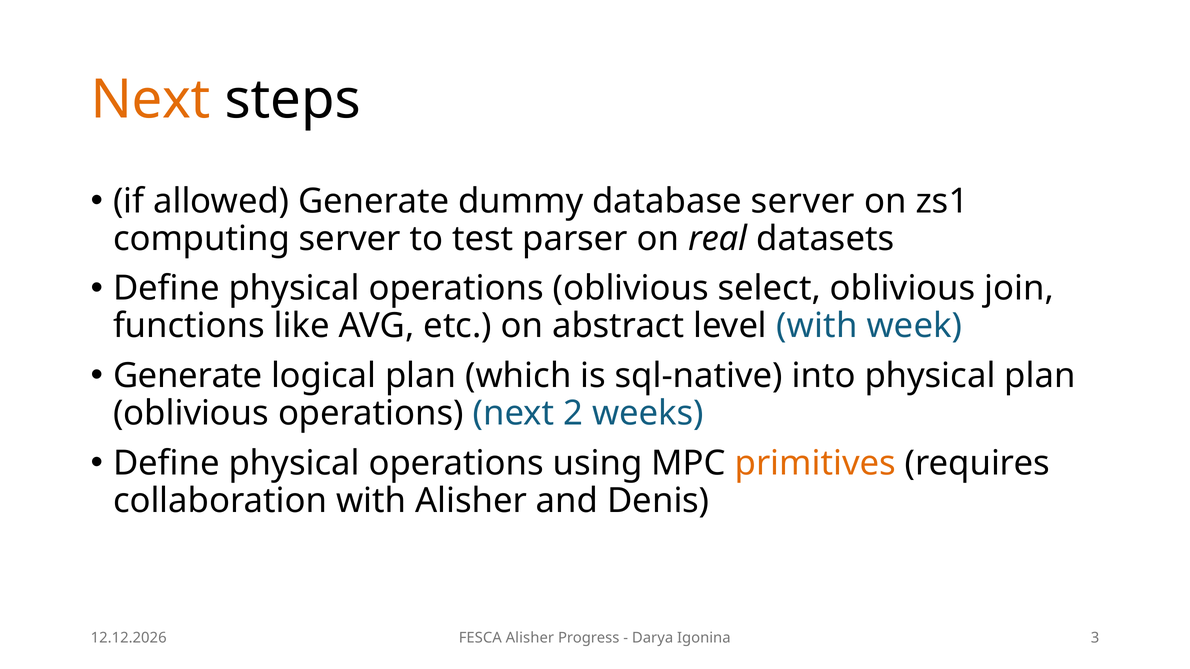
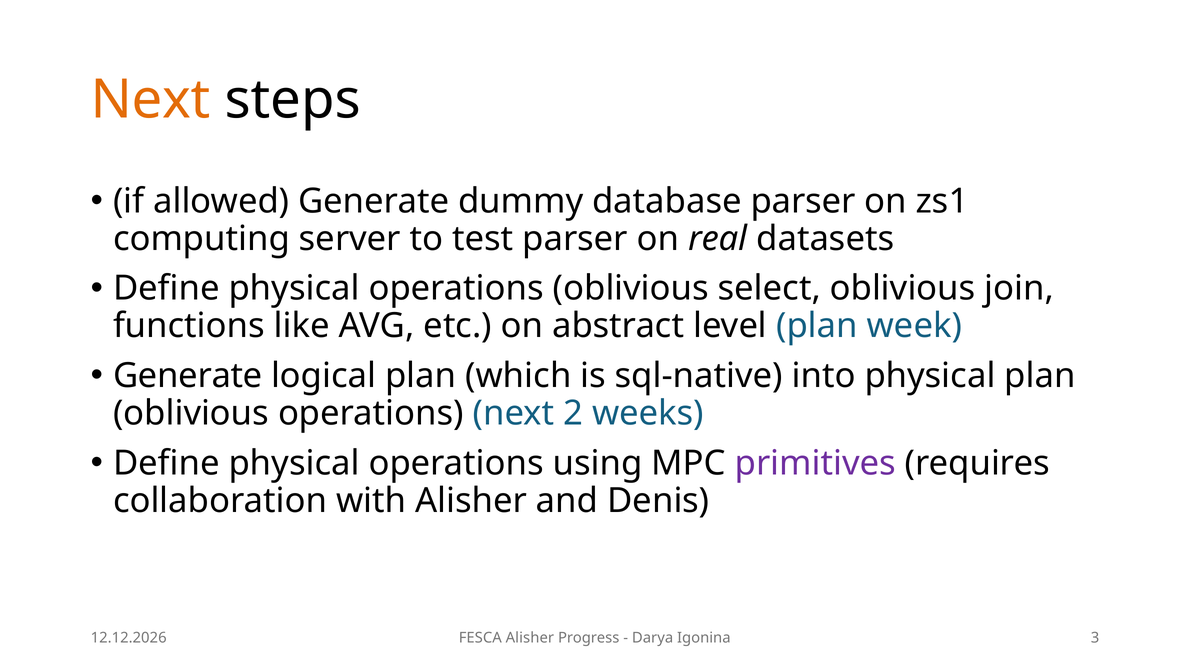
database server: server -> parser (803, 201)
level with: with -> plan (817, 326)
primitives colour: orange -> purple (815, 463)
